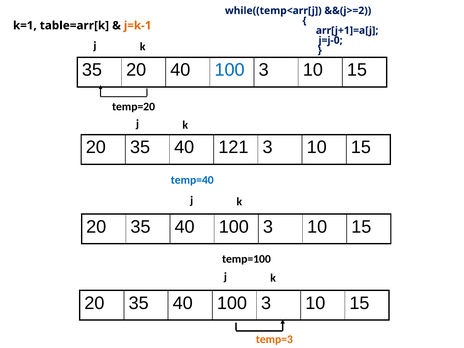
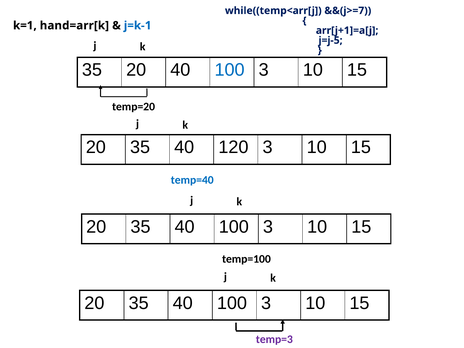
&&(j>=2: &&(j>=2 -> &&(j>=7 (348, 11)
table=arr[k: table=arr[k -> hand=arr[k (74, 26)
j=k-1 colour: orange -> blue (138, 26)
j=j-0: j=j-0 -> j=j-5 (331, 40)
121: 121 -> 120 (233, 147)
temp=3 colour: orange -> purple (274, 339)
